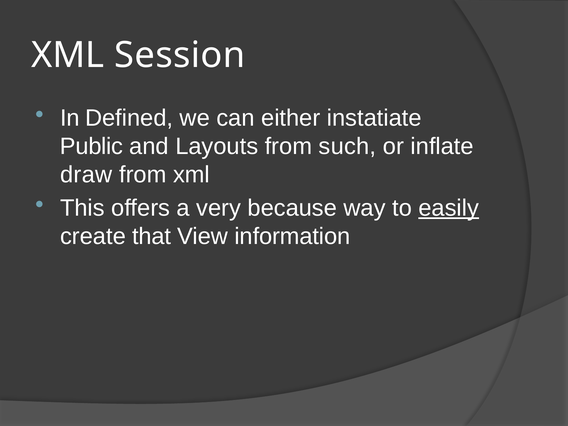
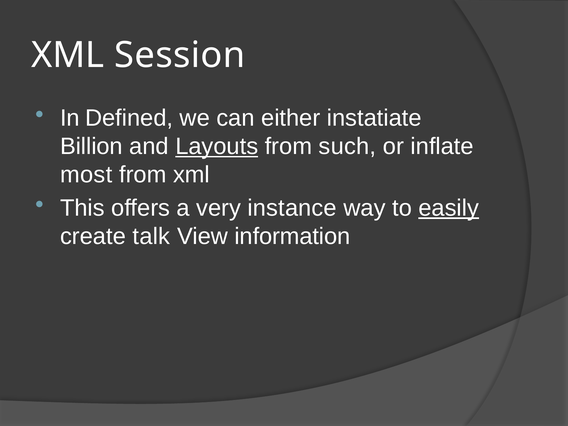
Public: Public -> Billion (91, 146)
Layouts underline: none -> present (217, 146)
draw: draw -> most (86, 175)
because: because -> instance (292, 208)
that: that -> talk (151, 236)
